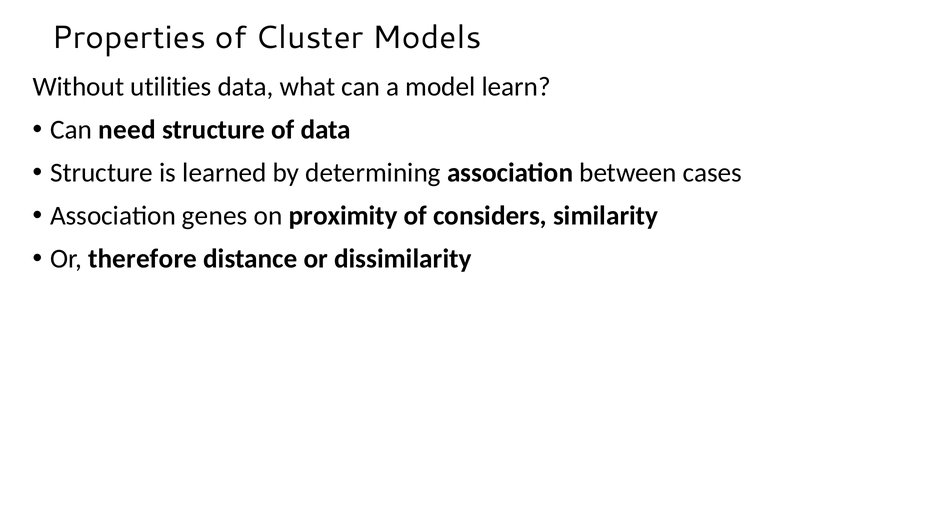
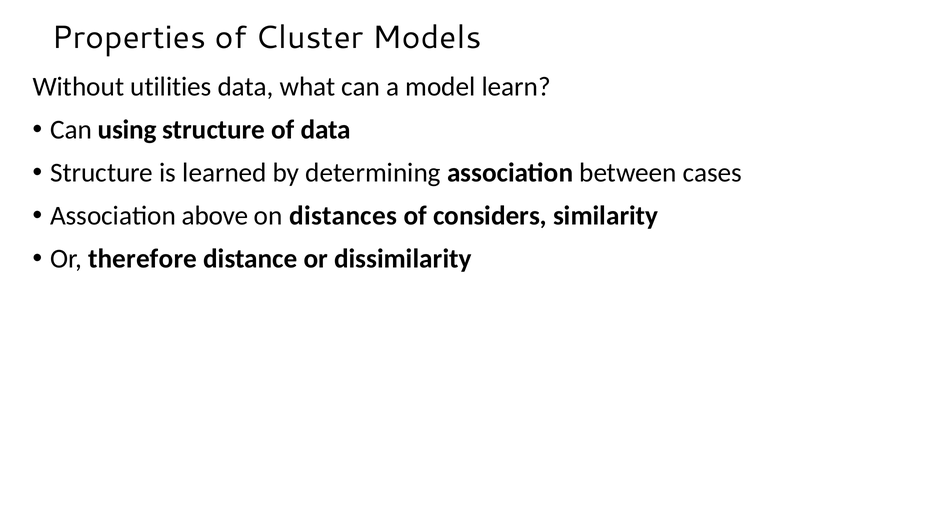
need: need -> using (127, 130)
genes: genes -> above (215, 216)
proximity: proximity -> distances (343, 216)
